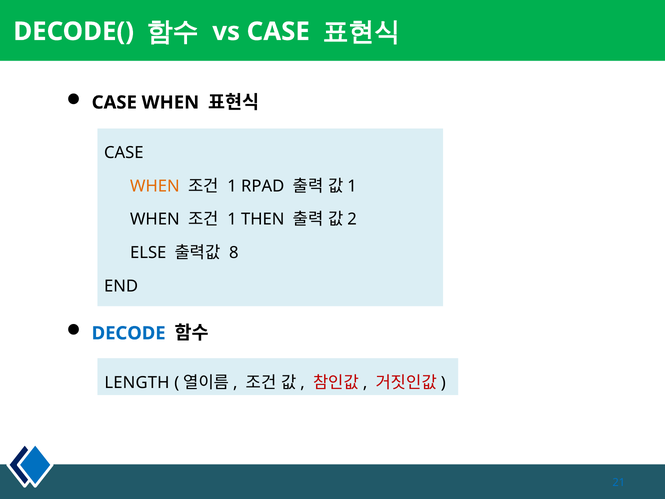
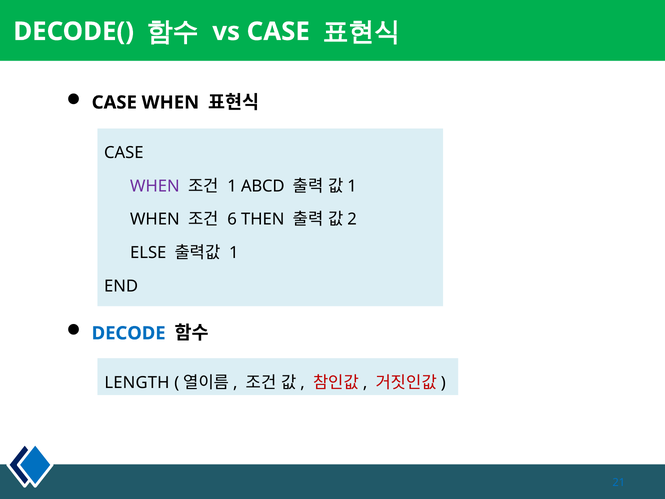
WHEN colour: orange -> purple (155, 186)
RPAD: RPAD -> ABCD (263, 186)
1: 1 -> 6 (232, 219)
8: 8 -> 1 (234, 253)
